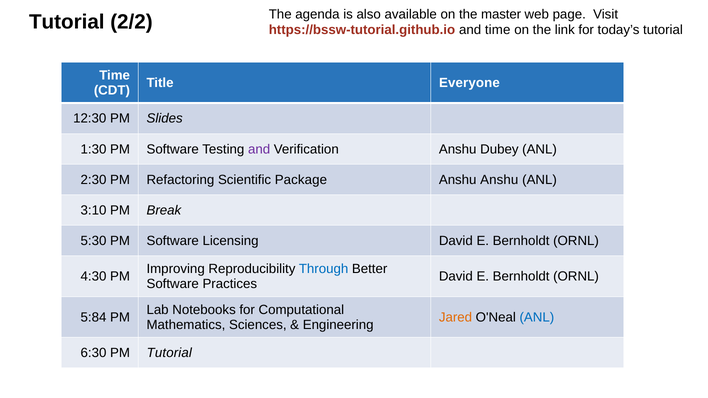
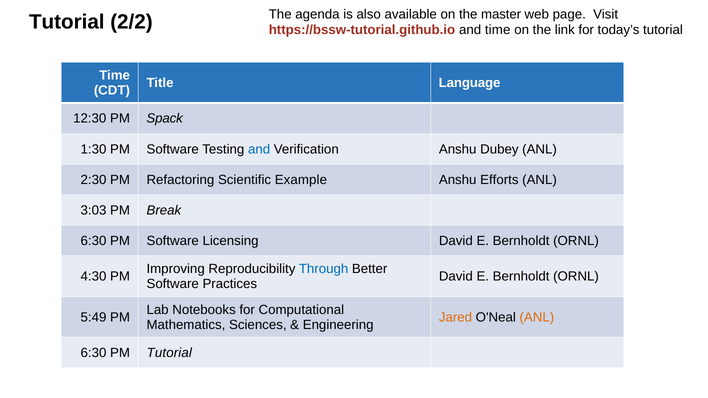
Everyone: Everyone -> Language (470, 83)
Slides: Slides -> Spack (165, 119)
and colour: purple -> blue (259, 149)
Package: Package -> Example (301, 180)
Anshu Anshu: Anshu -> Efforts (499, 180)
3:10: 3:10 -> 3:03 (94, 210)
5:30: 5:30 -> 6:30 (94, 241)
5:84: 5:84 -> 5:49 (94, 317)
ANL colour: blue -> orange (537, 317)
